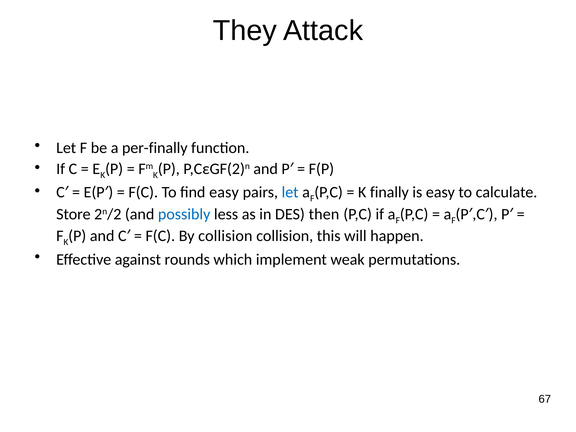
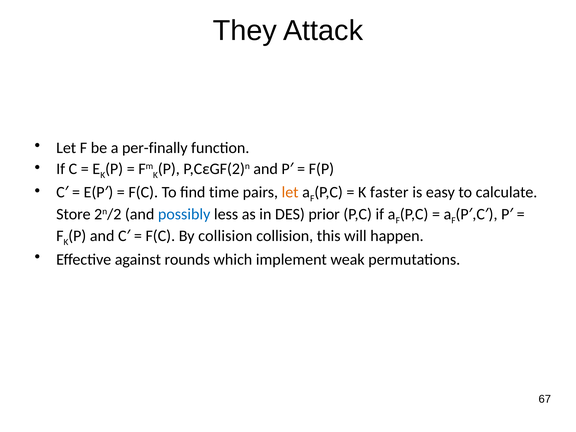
find easy: easy -> time (224, 192)
let colour: blue -> orange (290, 192)
finally: finally -> faster (389, 192)
then: then -> prior (324, 214)
